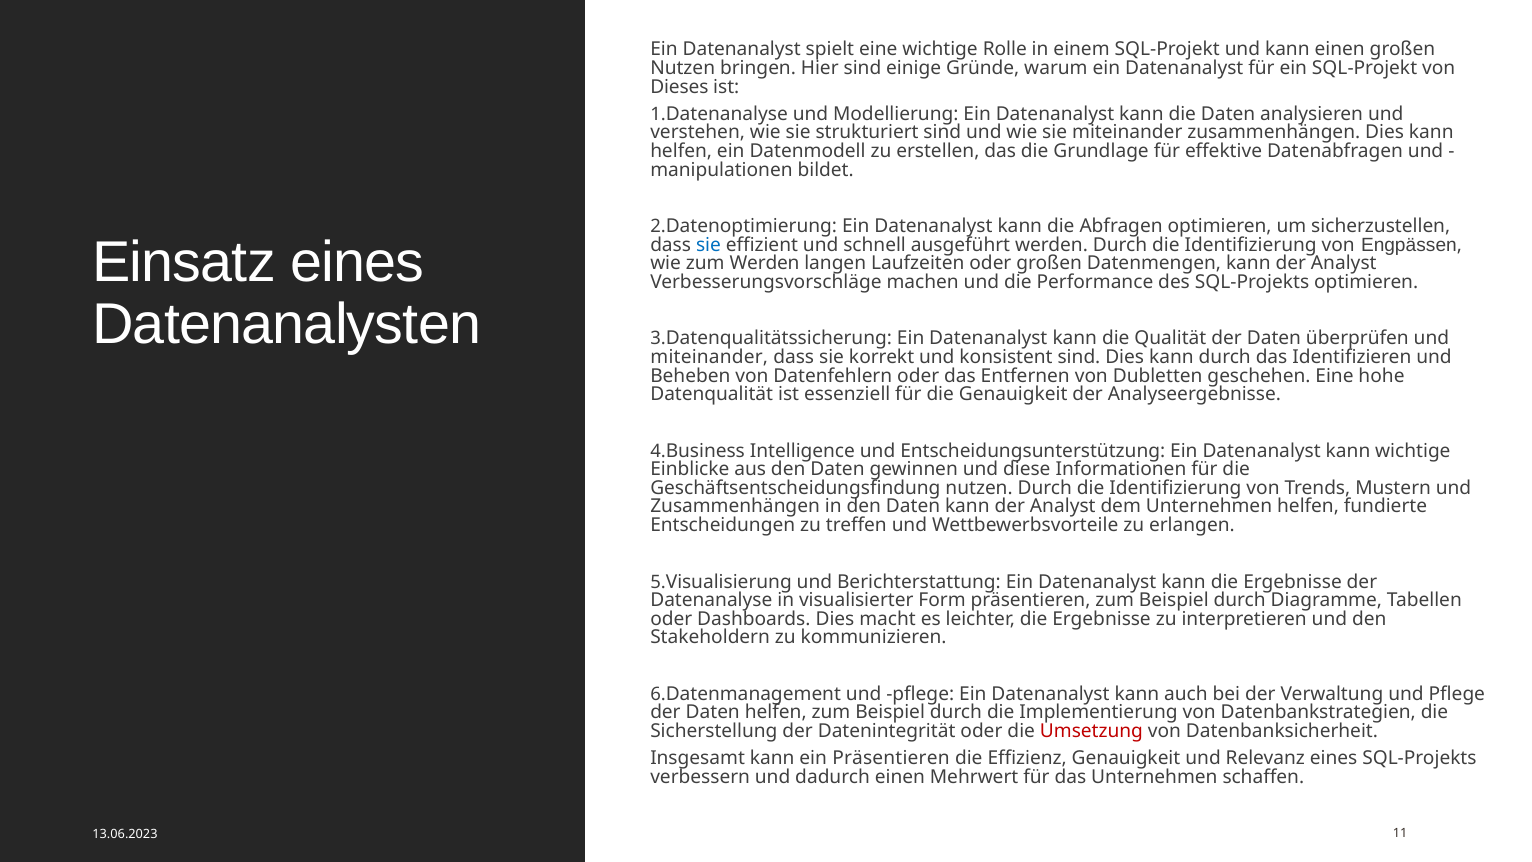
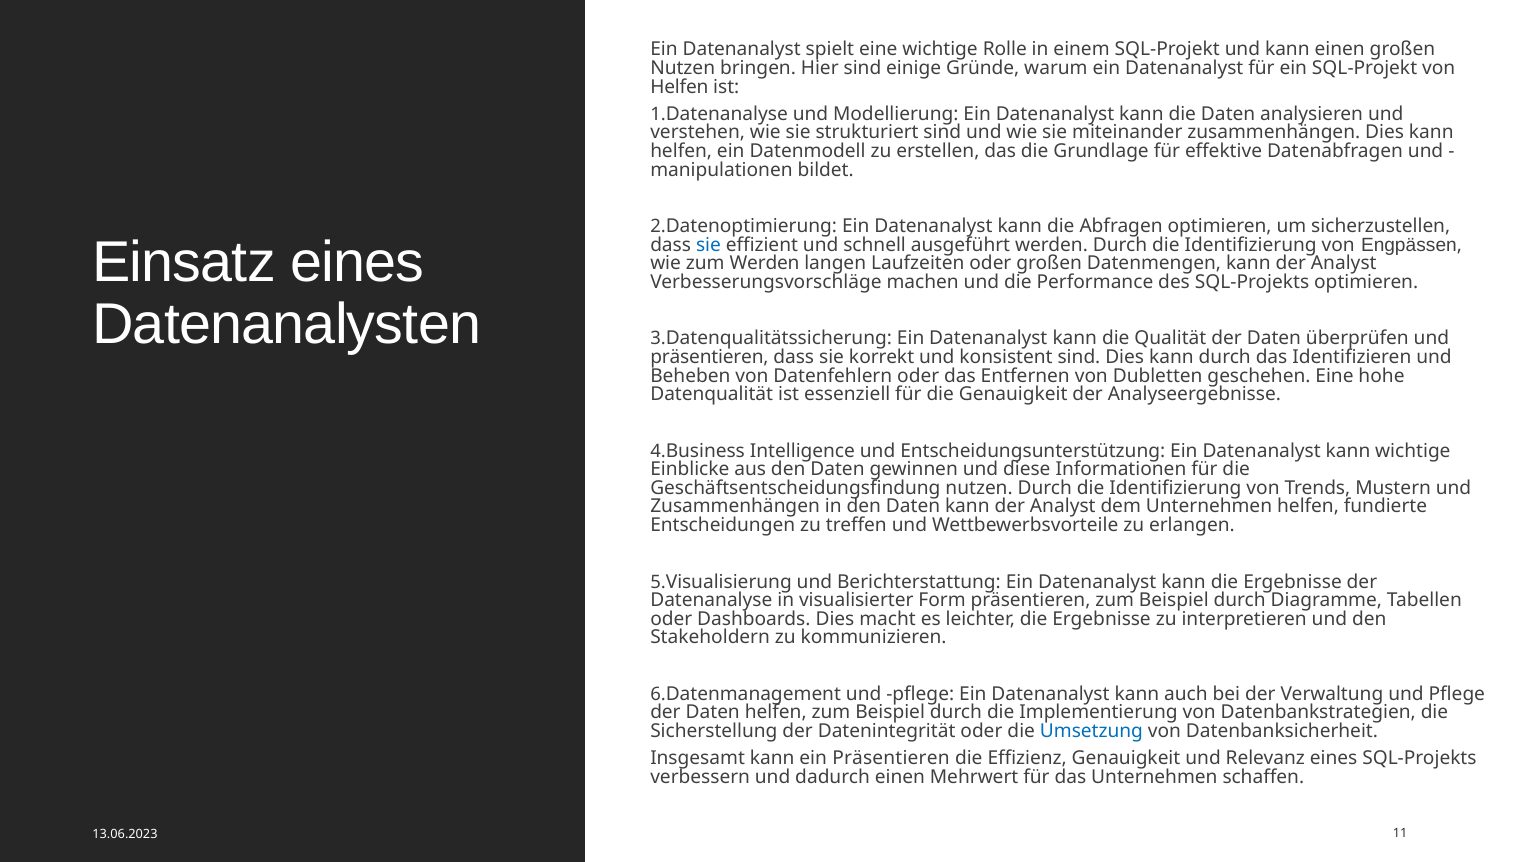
Dieses: Dieses -> Helfen (679, 87)
miteinander: miteinander -> präsentieren (709, 357)
Umsetzung colour: red -> blue (1091, 731)
